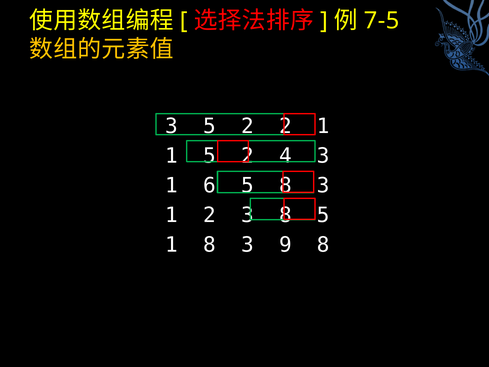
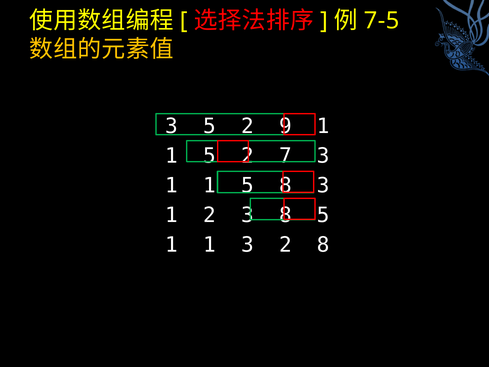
2 2: 2 -> 9 (285, 126)
4: 4 -> 7 (285, 156)
6: 6 -> 1 (209, 185)
8: 8 -> 1 (209, 245)
3 9: 9 -> 2 (285, 245)
